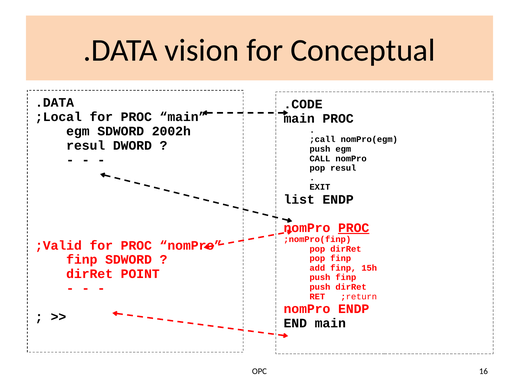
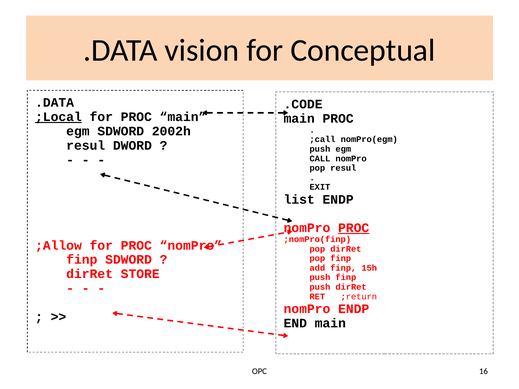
;Local underline: none -> present (58, 117)
;Valid: ;Valid -> ;Allow (58, 246)
POINT: POINT -> STORE (140, 274)
